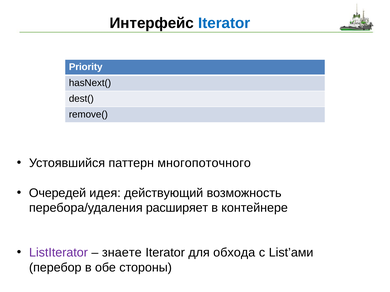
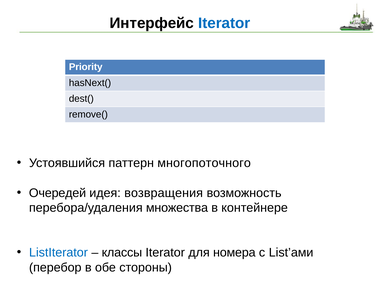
действующий: действующий -> возвращения (164, 193)
расширяет: расширяет -> множества (177, 208)
ListIterator colour: purple -> blue (58, 253)
знаете: знаете -> классы (122, 253)
обхода: обхода -> номера (234, 253)
